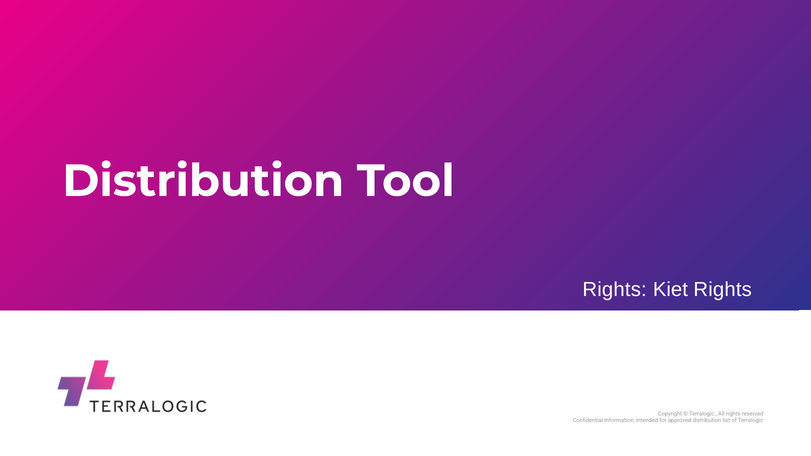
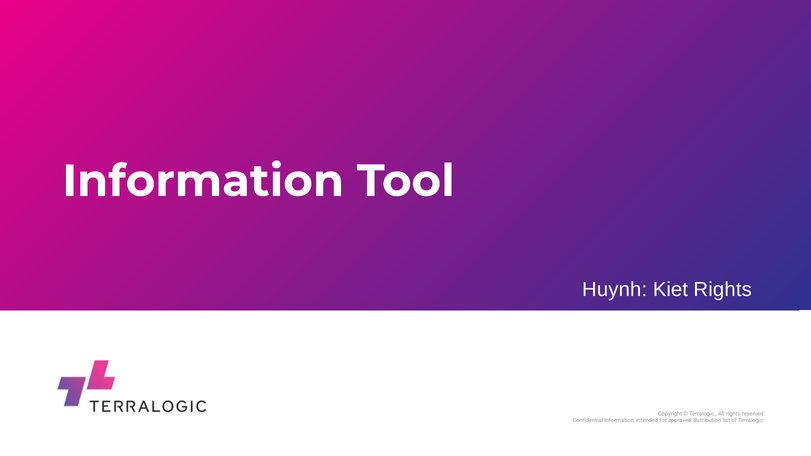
Distribution: Distribution -> Information (203, 181)
Rights: Rights -> Huynh (615, 290)
